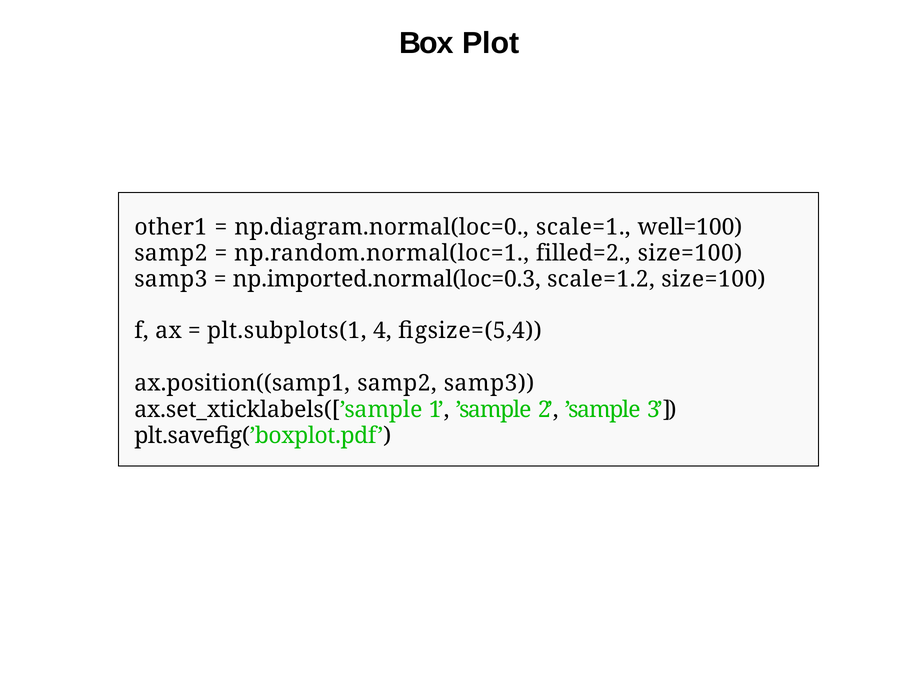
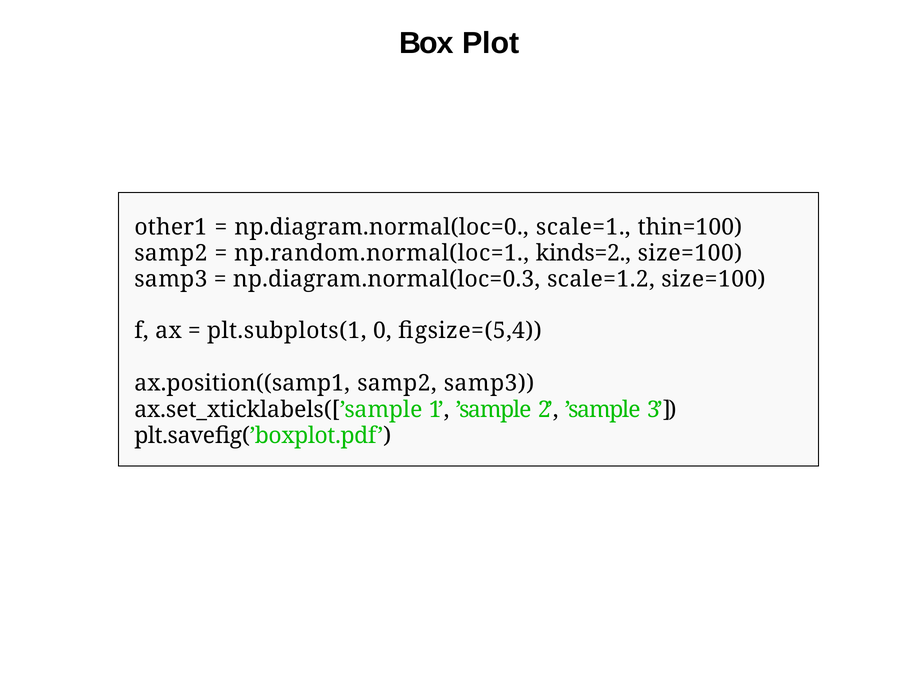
well=100: well=100 -> thin=100 (690, 227)
filled=2: filled=2 -> kinds=2 (583, 253)
np.imported.normal(loc=0.3: np.imported.normal(loc=0.3 -> np.diagram.normal(loc=0.3 (387, 279)
4: 4 -> 0 (382, 331)
